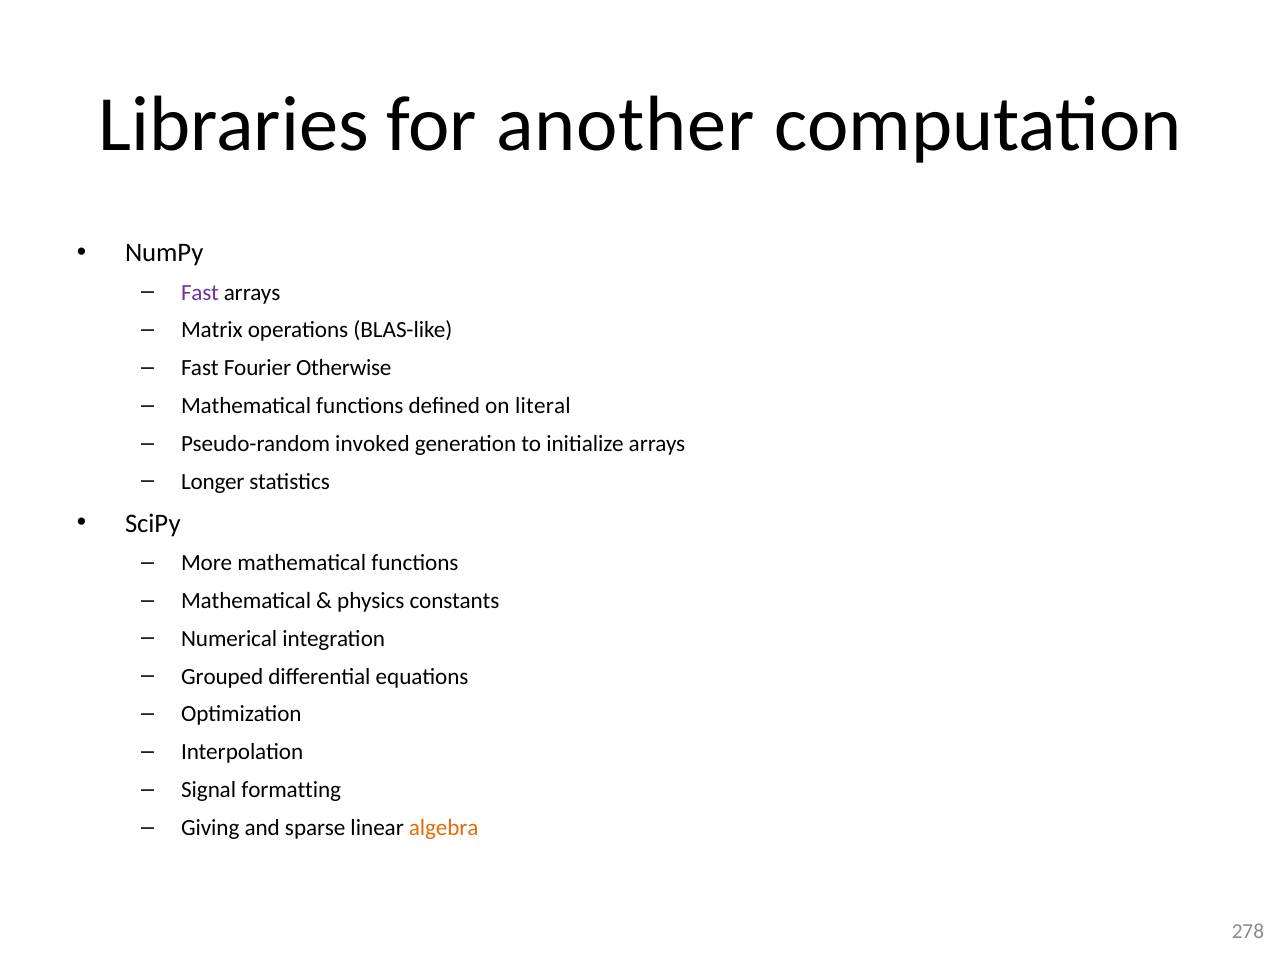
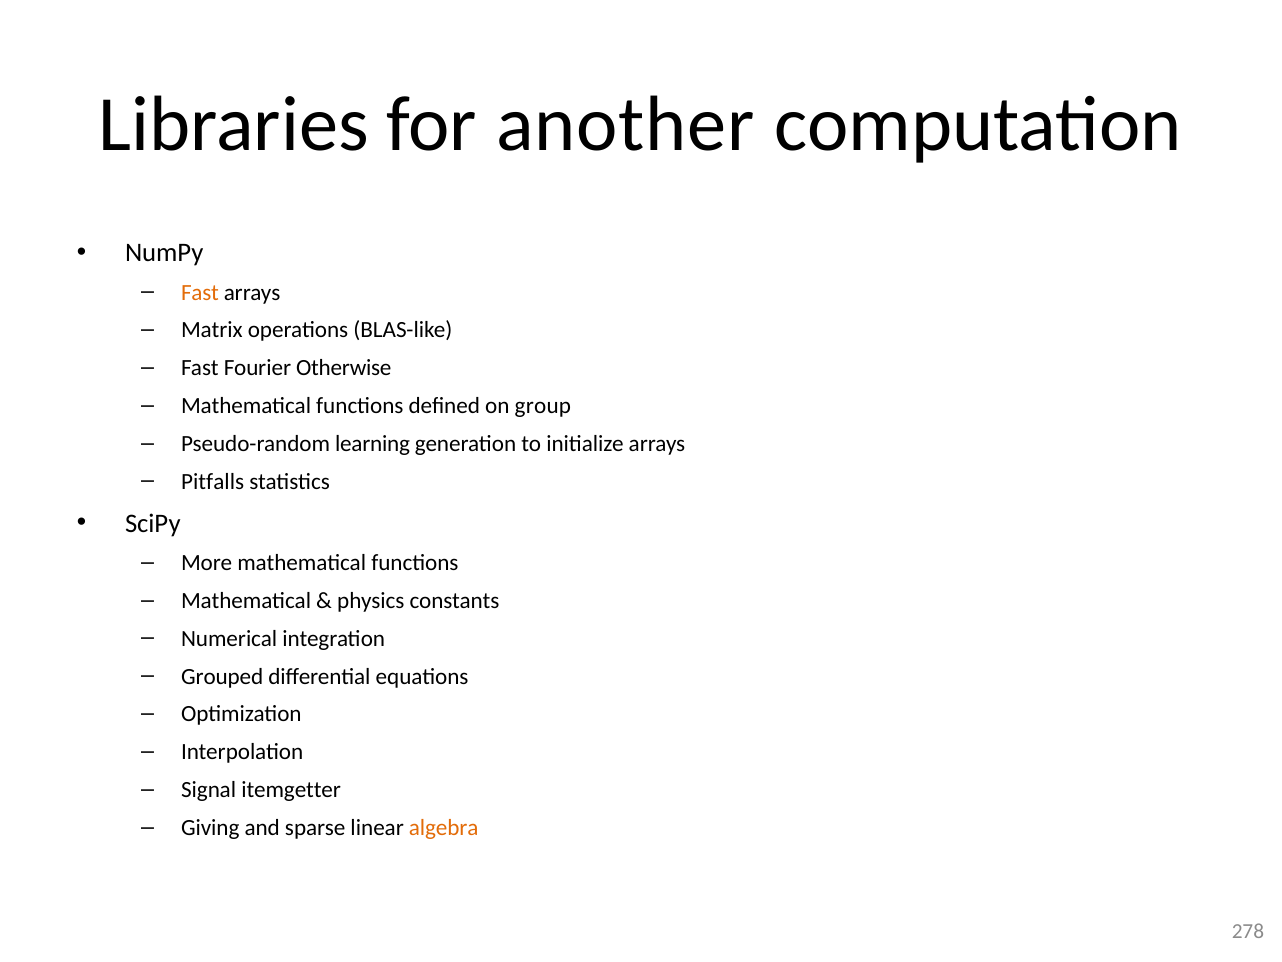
Fast colour: purple -> orange (200, 292)
literal: literal -> group (543, 406)
invoked: invoked -> learning (373, 444)
Longer: Longer -> Pitfalls (213, 481)
formatting: formatting -> itemgetter (291, 789)
